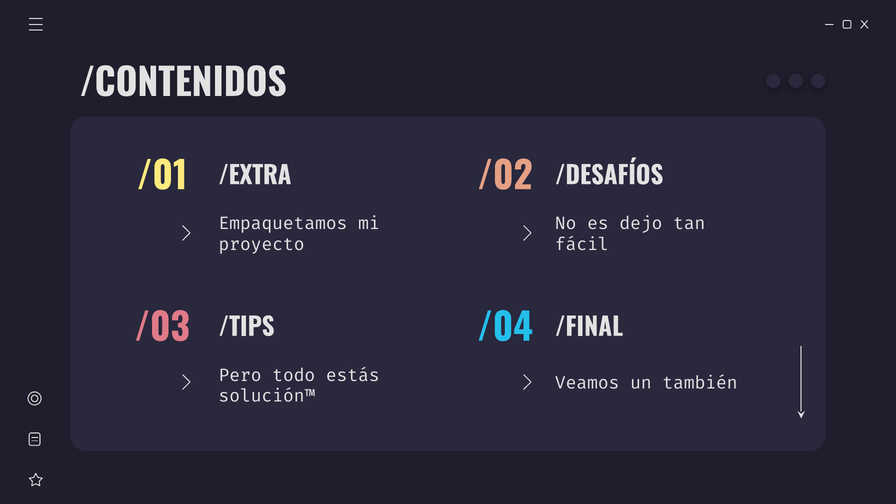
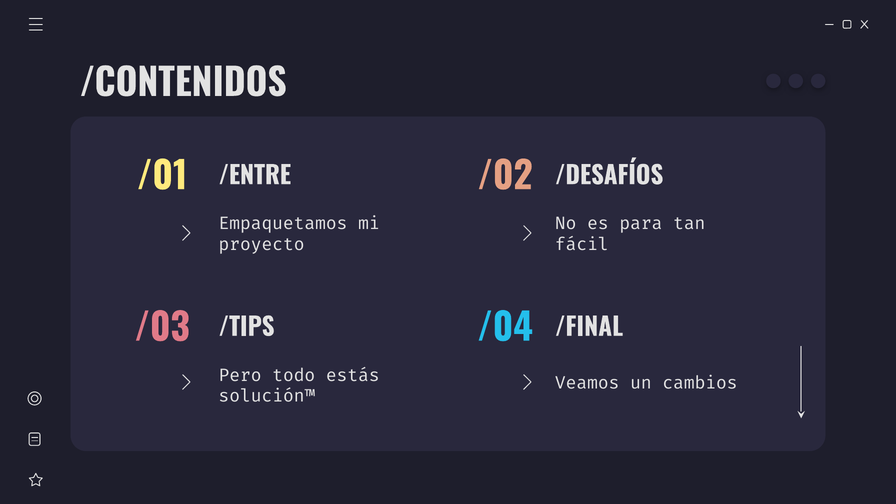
/EXTRA: /EXTRA -> /ENTRE (255, 176)
dejo: dejo -> para (641, 224)
también: también -> cambios (700, 383)
